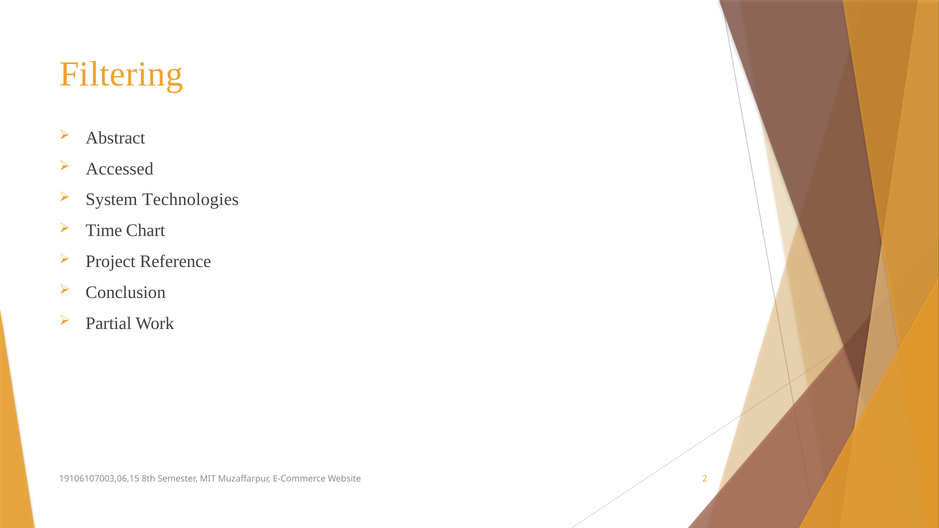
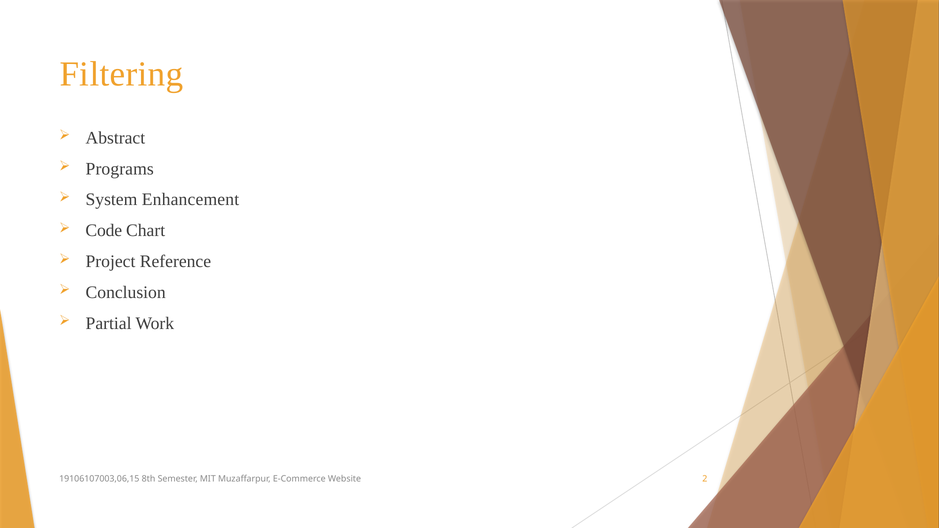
Accessed: Accessed -> Programs (120, 169)
Technologies: Technologies -> Enhancement (190, 200)
Time: Time -> Code (104, 231)
